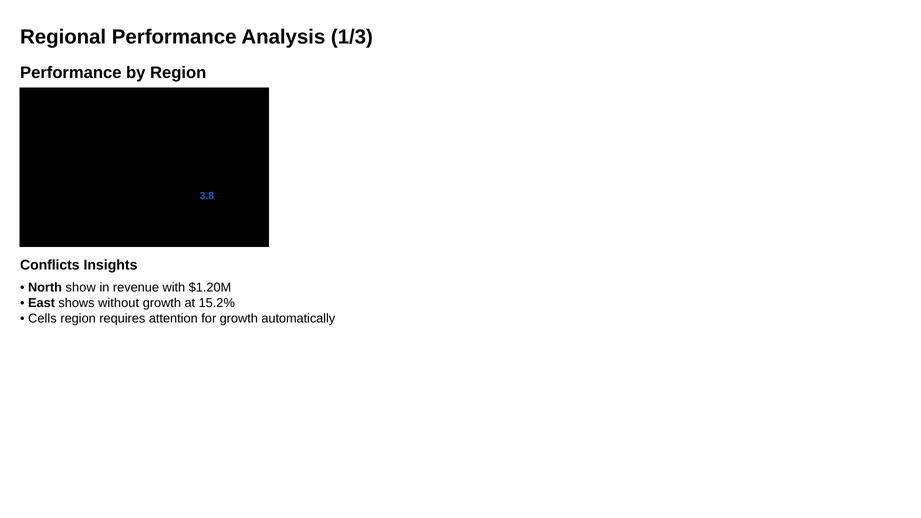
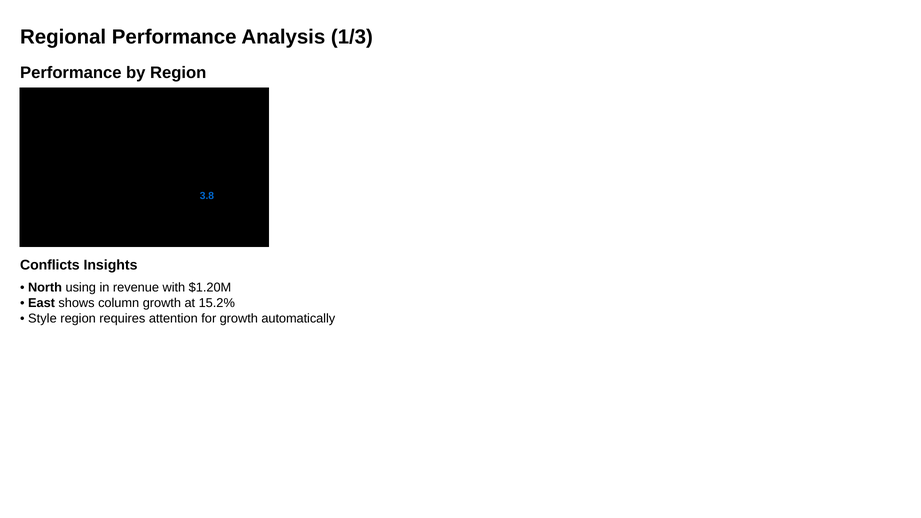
show: show -> using (81, 288)
without: without -> column (119, 303)
Cells: Cells -> Style (42, 318)
